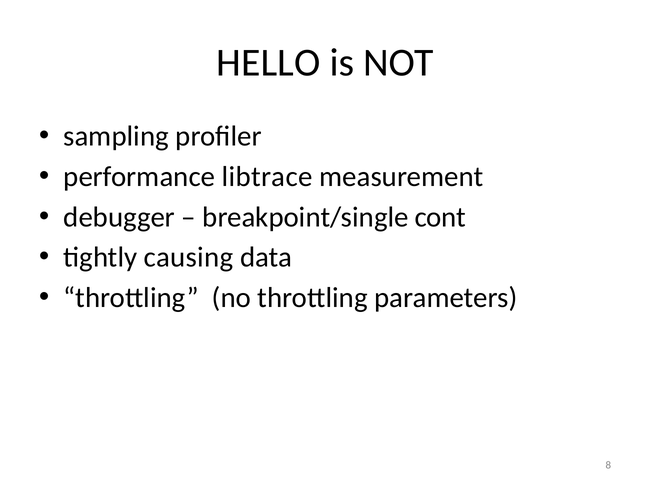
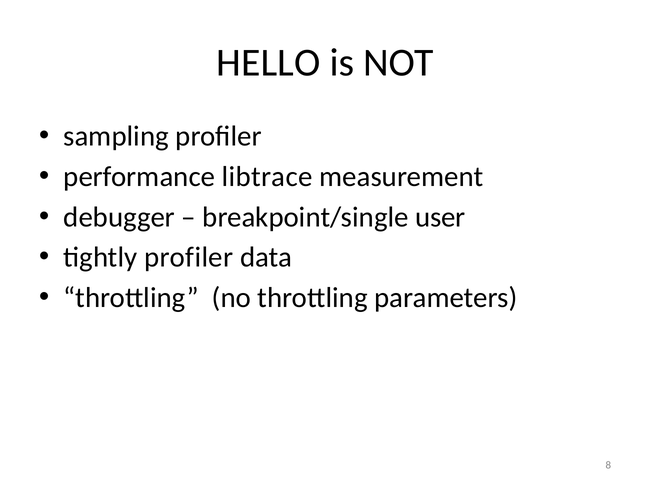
cont: cont -> user (440, 217)
tightly causing: causing -> profiler (189, 258)
